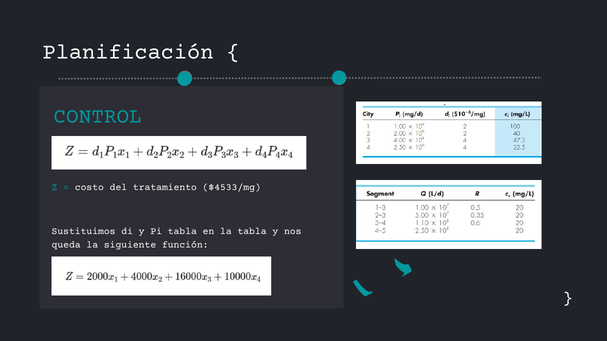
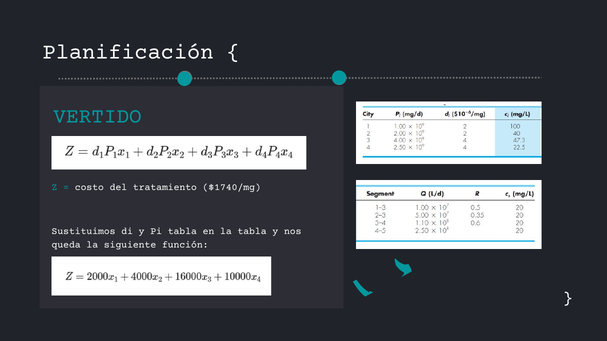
CONTROL: CONTROL -> VERTIDO (98, 116)
$4533/mg: $4533/mg -> $1740/mg (232, 187)
